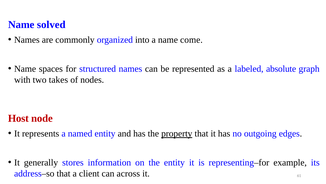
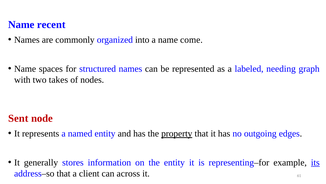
solved: solved -> recent (51, 25)
absolute: absolute -> needing (281, 69)
Host: Host -> Sent (18, 118)
its underline: none -> present (315, 162)
